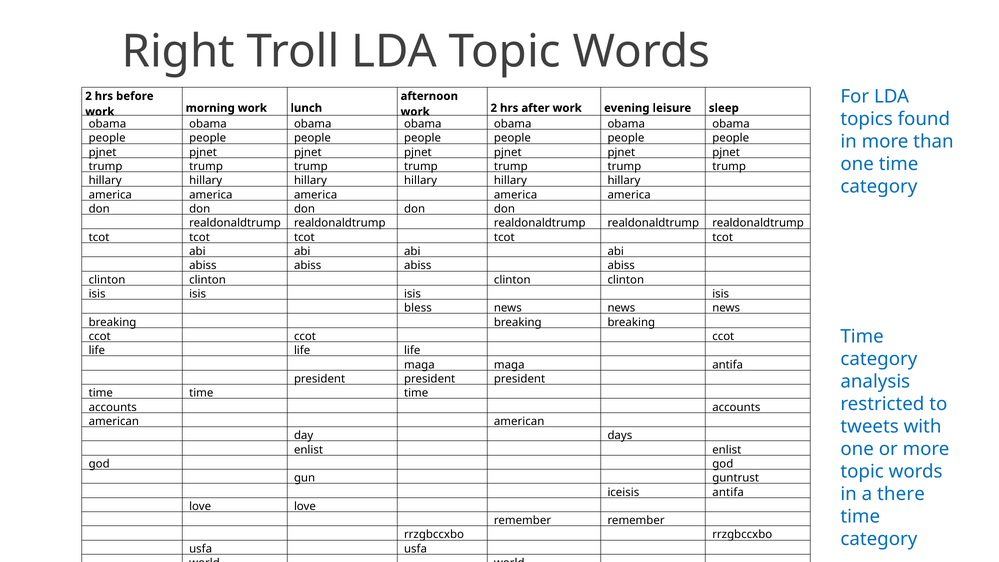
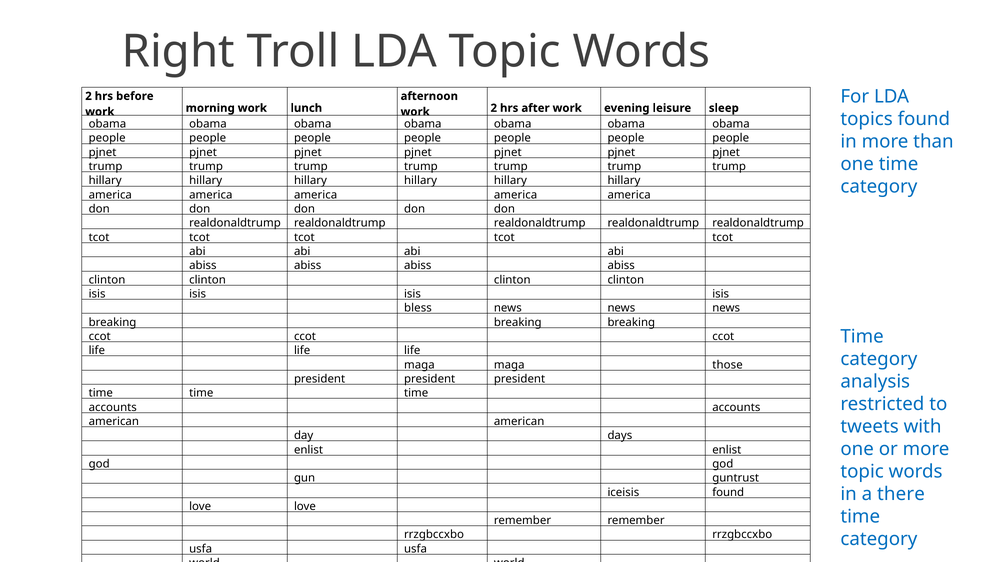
maga antifa: antifa -> those (728, 365)
iceisis antifa: antifa -> found (728, 492)
